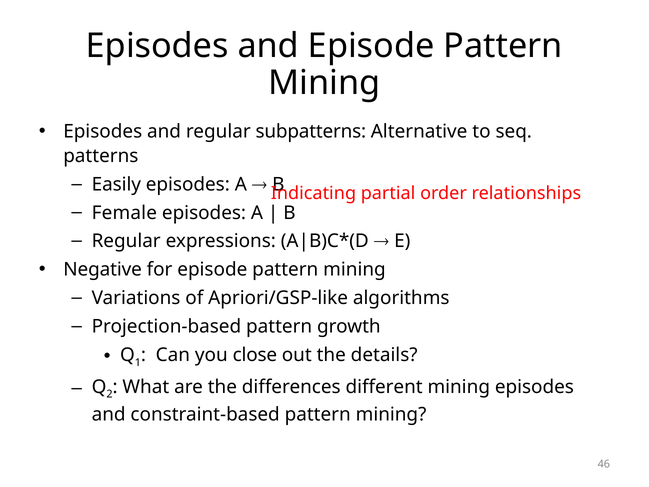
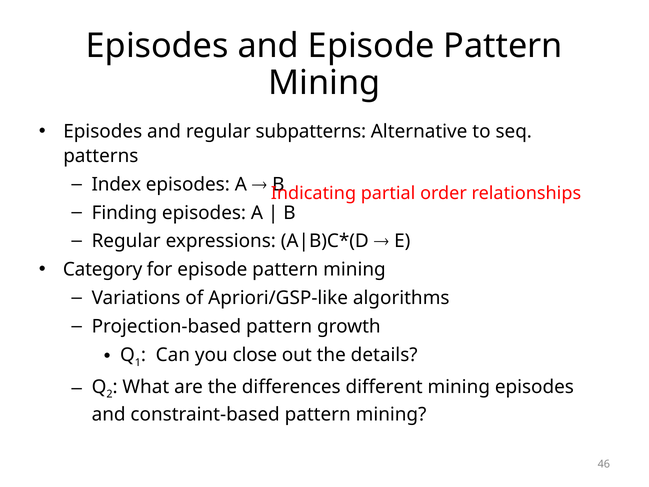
Easily: Easily -> Index (116, 184)
Female: Female -> Finding (124, 213)
Negative: Negative -> Category (103, 270)
